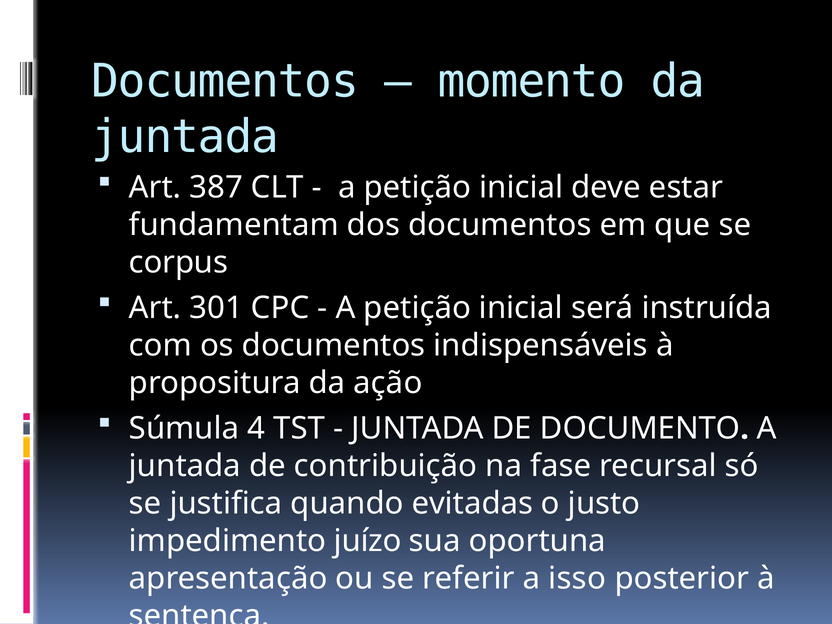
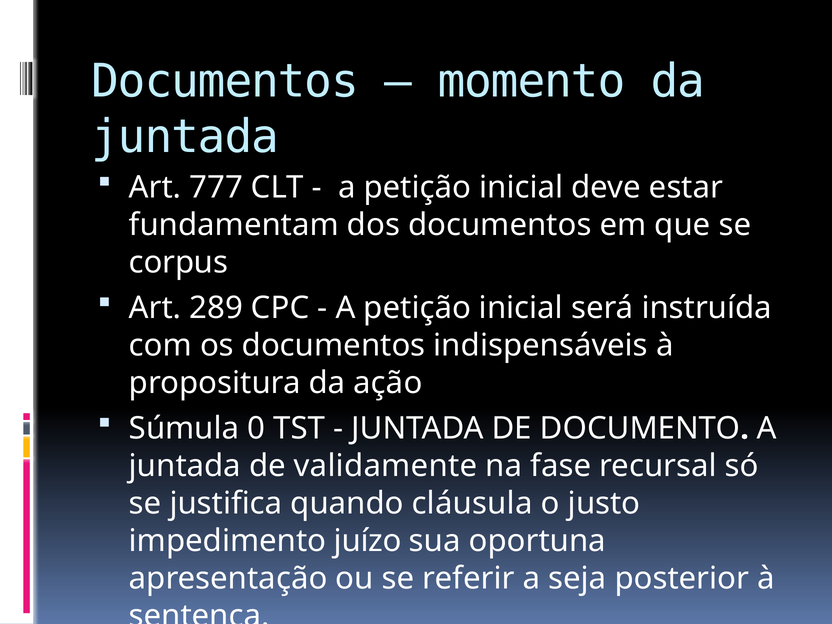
387: 387 -> 777 (216, 187)
301: 301 -> 289 (216, 308)
4: 4 -> 0 (256, 428)
contribuição: contribuição -> validamente (386, 466)
evitadas: evitadas -> cláusula (472, 503)
isso: isso -> seja (577, 578)
